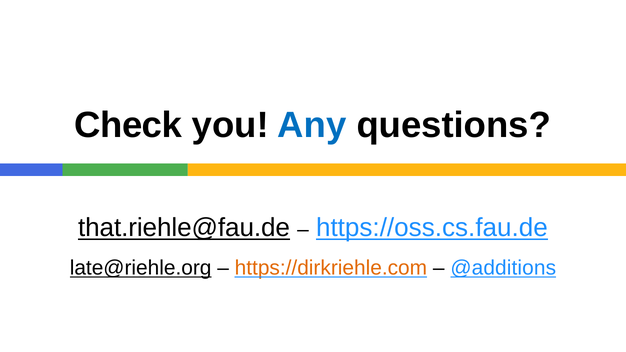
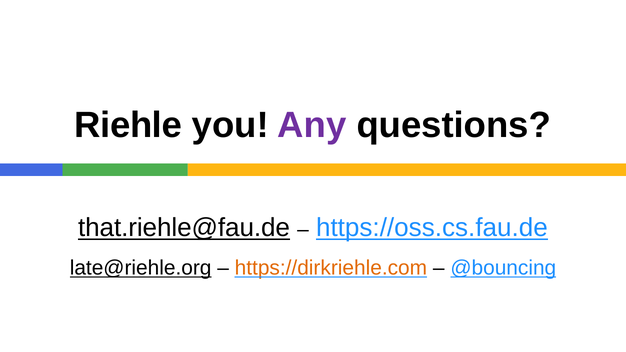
Check: Check -> Riehle (128, 125)
Any colour: blue -> purple (312, 125)
@additions: @additions -> @bouncing (503, 268)
